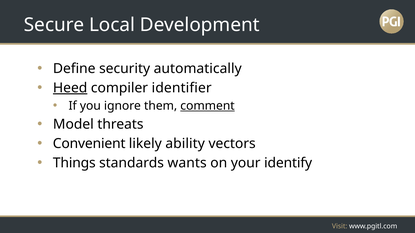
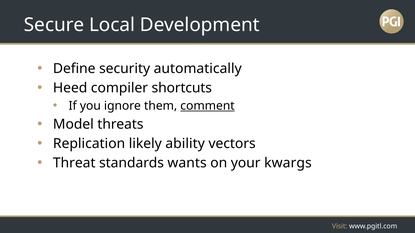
Heed underline: present -> none (70, 88)
identifier: identifier -> shortcuts (182, 88)
Convenient: Convenient -> Replication (89, 144)
Things: Things -> Threat (74, 163)
identify: identify -> kwargs (288, 163)
